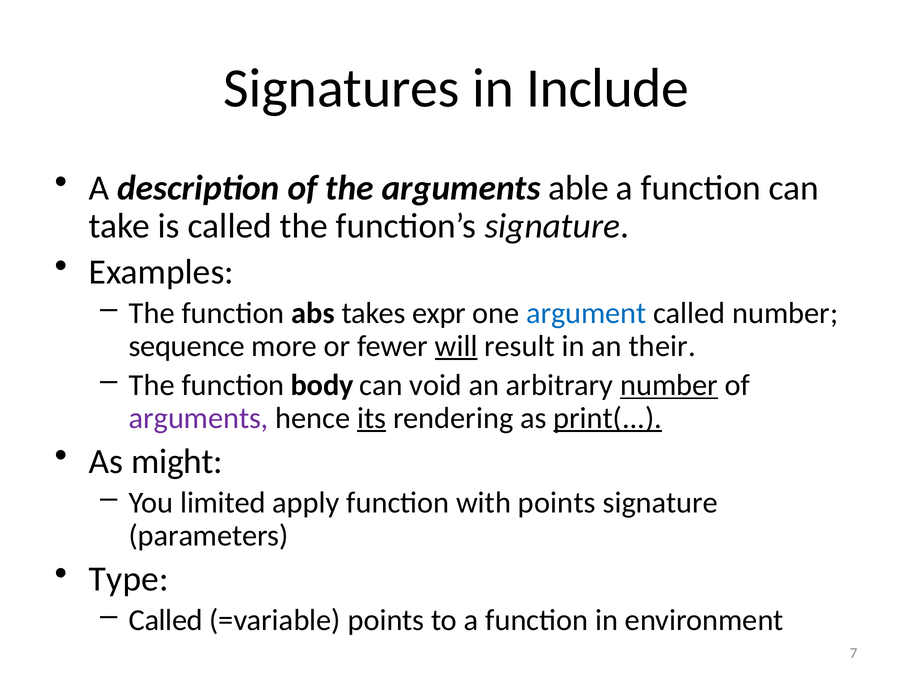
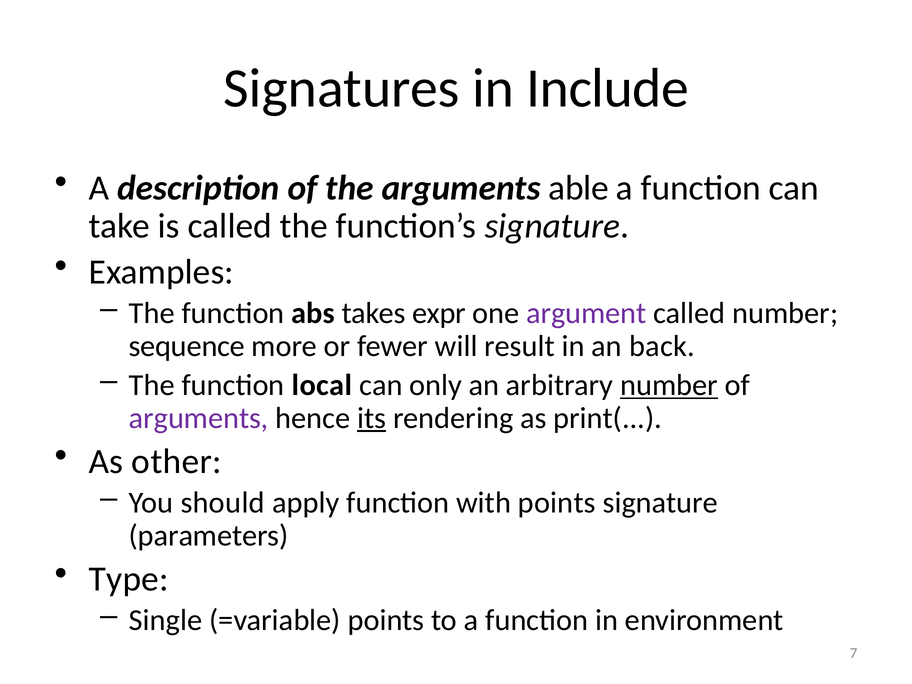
argument colour: blue -> purple (586, 313)
will underline: present -> none (456, 346)
their: their -> back (662, 346)
body: body -> local (322, 385)
void: void -> only (436, 385)
print( underline: present -> none (608, 418)
might: might -> other (177, 461)
limited: limited -> should (223, 503)
Called: Called -> Single (166, 620)
